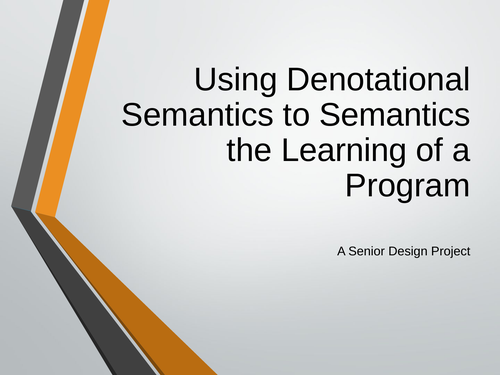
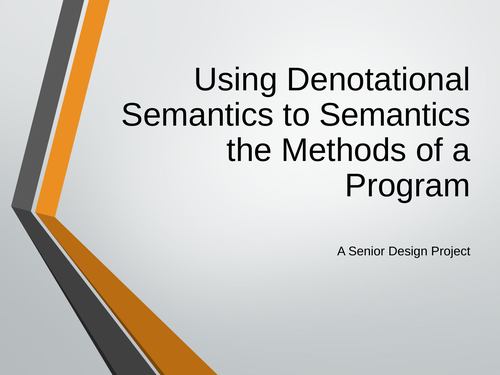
Learning: Learning -> Methods (344, 150)
